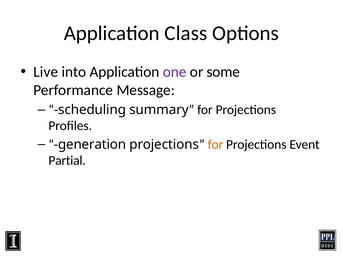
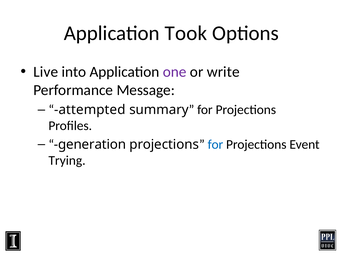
Class: Class -> Took (186, 33)
some: some -> write (223, 72)
scheduling: scheduling -> attempted (90, 110)
for colour: orange -> blue (215, 145)
Partial: Partial -> Trying (67, 161)
